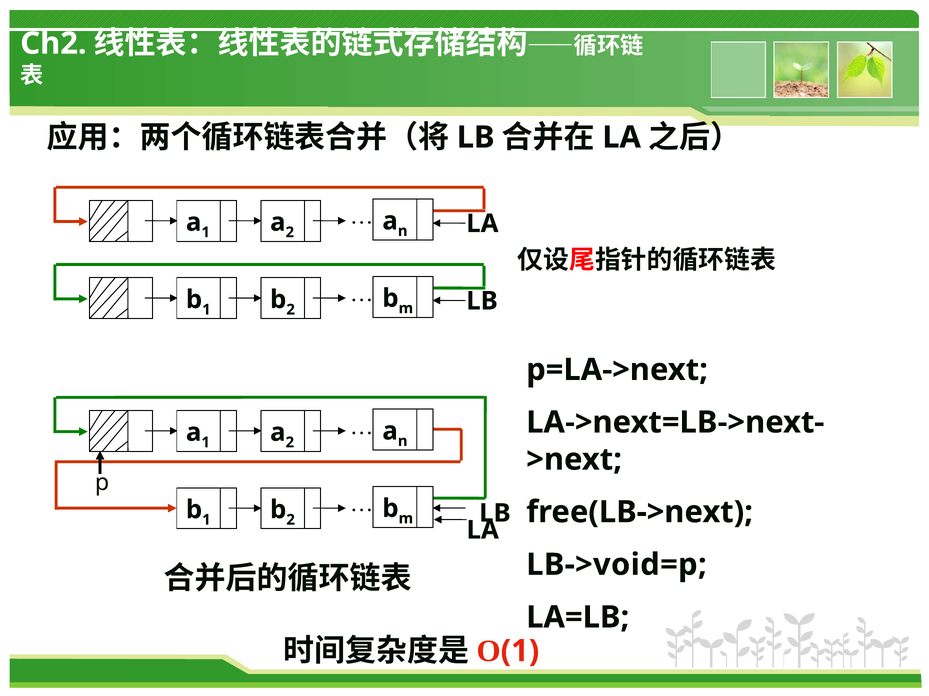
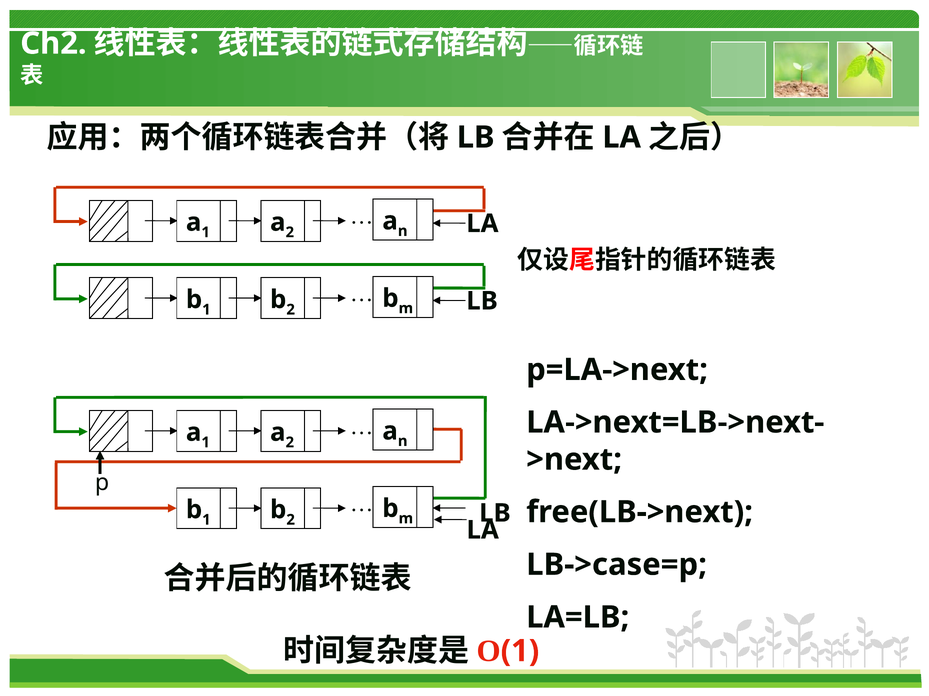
LB->void=p: LB->void=p -> LB->case=p (617, 565)
